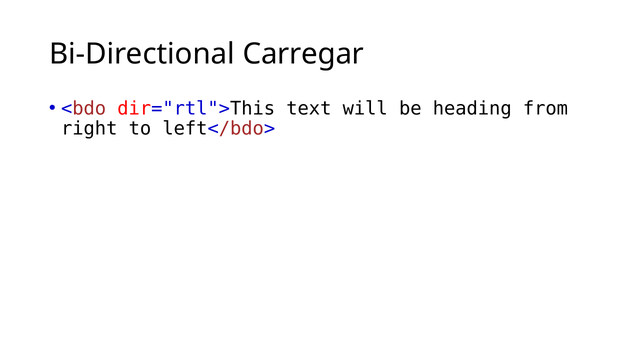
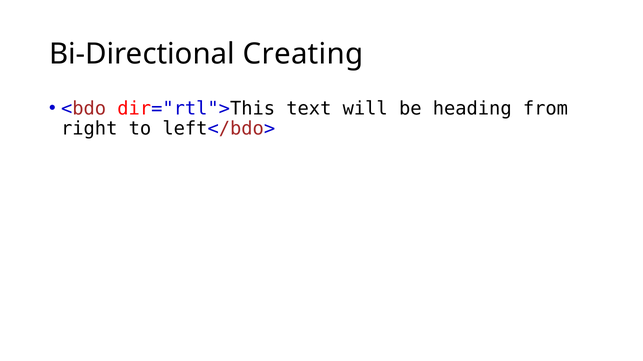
Carregar: Carregar -> Creating (303, 54)
